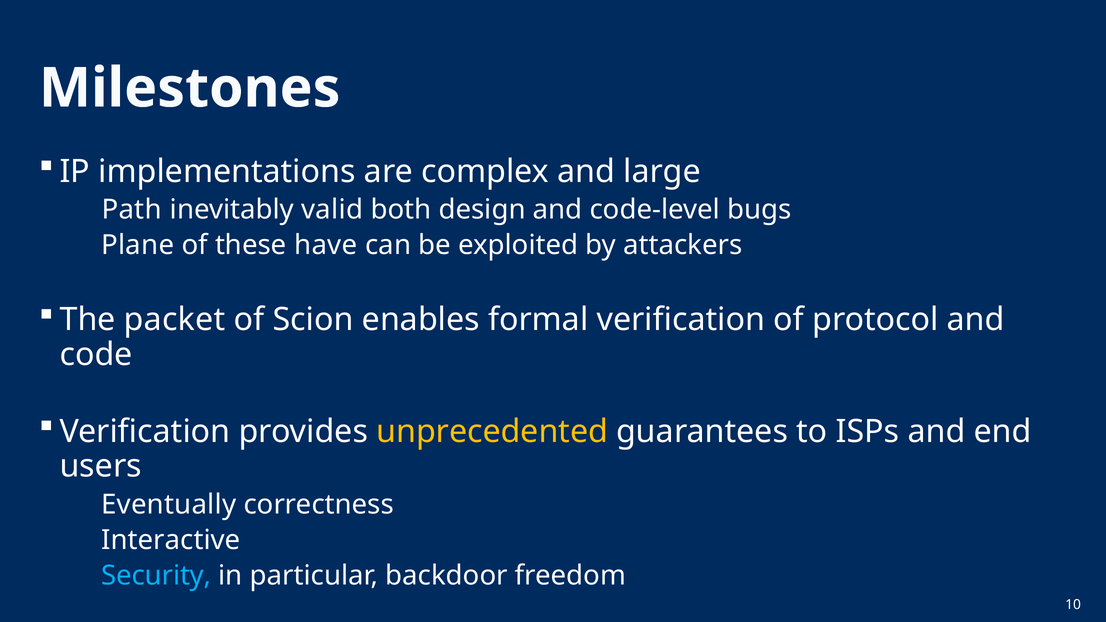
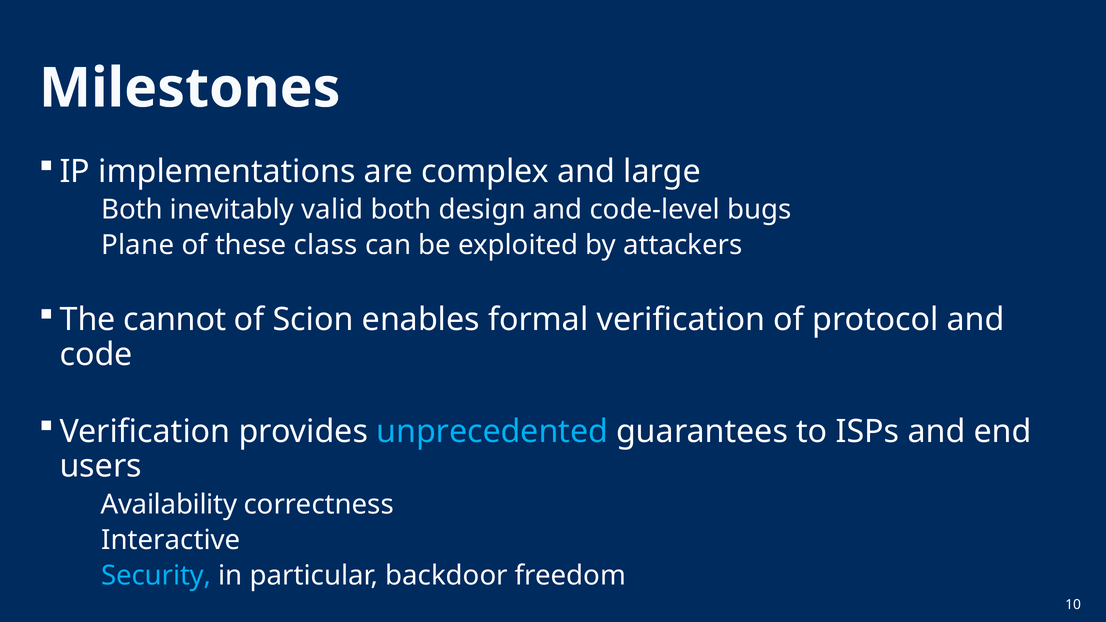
Path: Path -> Both (132, 210)
have: have -> class (326, 245)
packet: packet -> cannot (175, 320)
unprecedented colour: yellow -> light blue (492, 432)
Eventually: Eventually -> Availability (169, 505)
